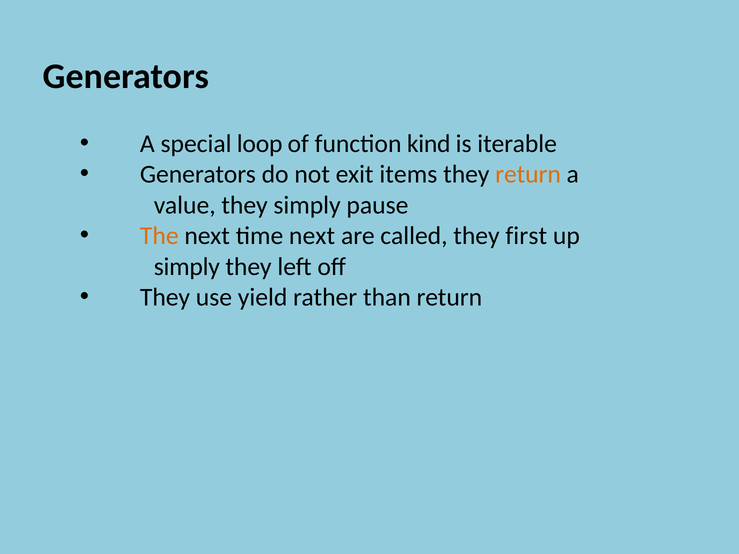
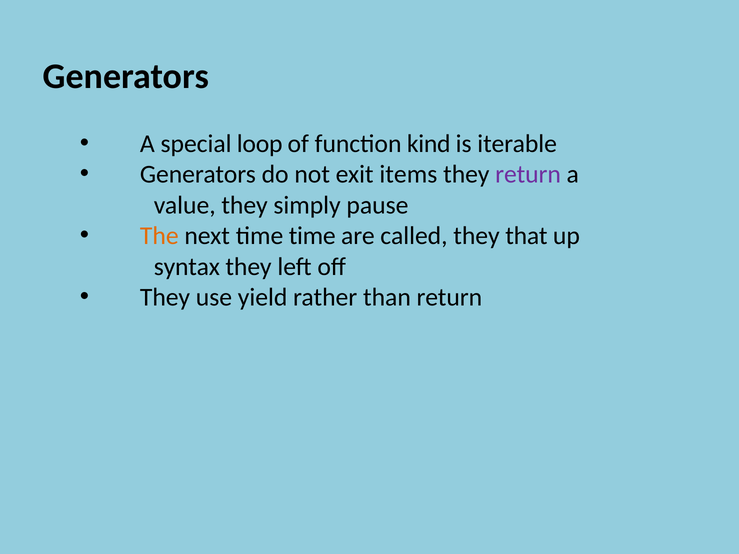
return colour: orange -> purple (528, 174)
time next: next -> time (312, 236)
first: first -> that (526, 236)
simply: simply -> syntax (187, 267)
